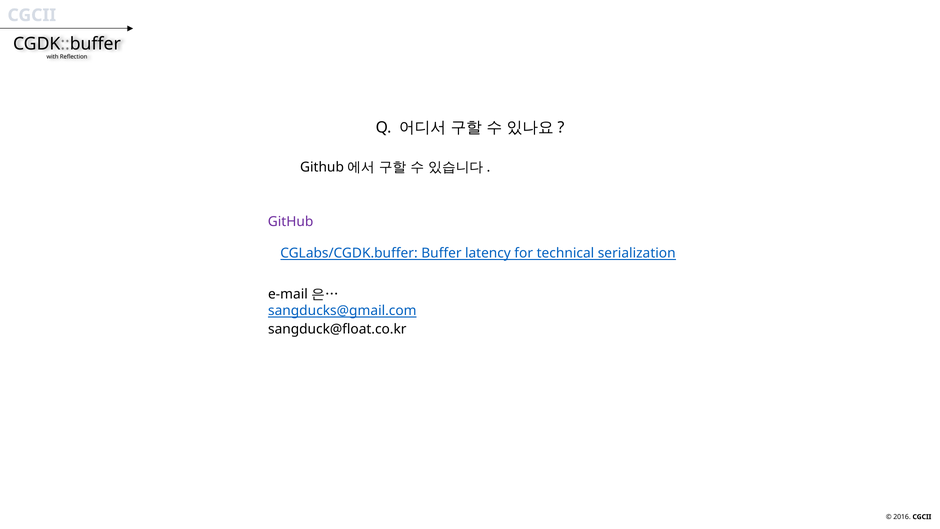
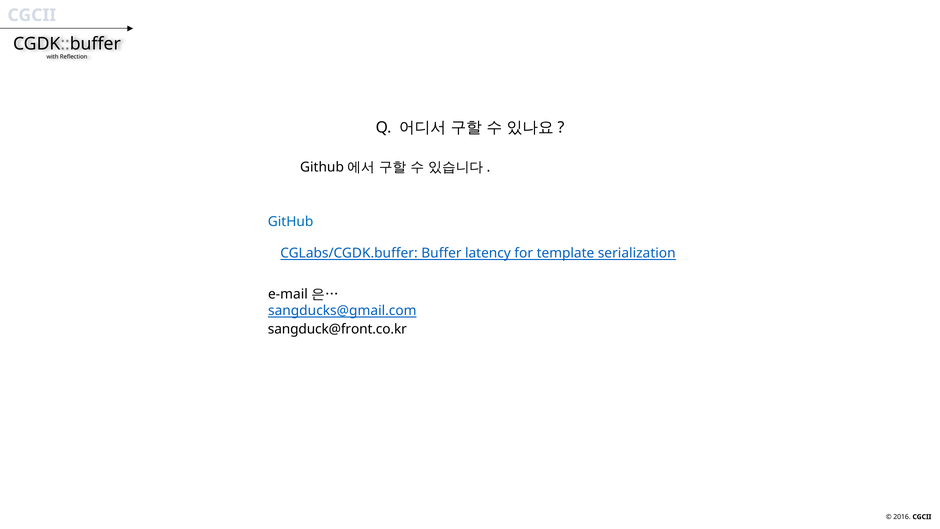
GitHub colour: purple -> blue (291, 222)
technical: technical -> template (565, 253)
sangduck@float.co.kr: sangduck@float.co.kr -> sangduck@front.co.kr (337, 329)
